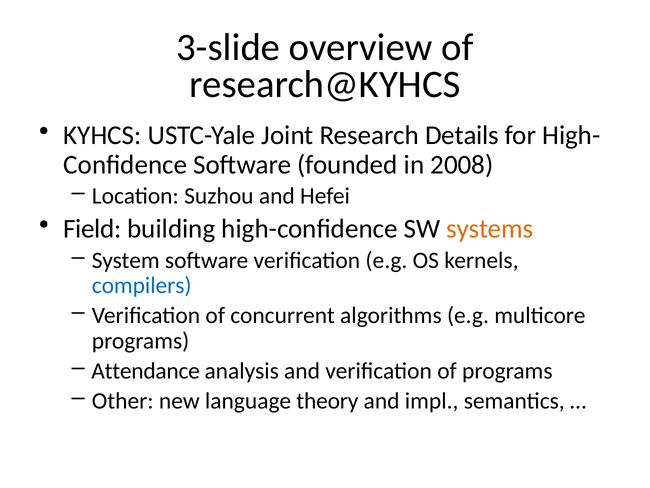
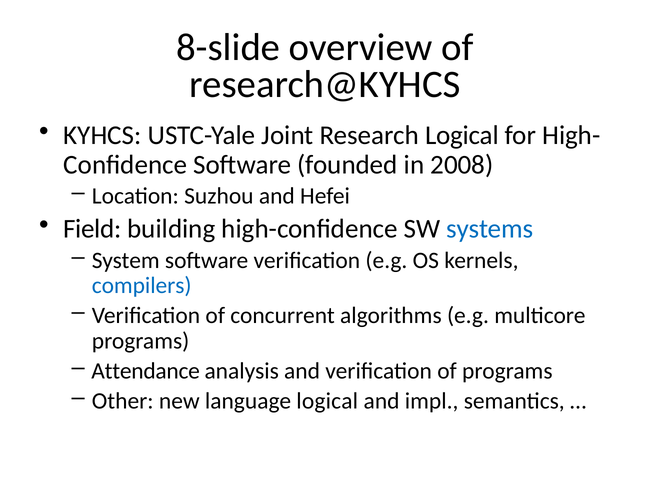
3-slide: 3-slide -> 8-slide (228, 47)
Research Details: Details -> Logical (462, 135)
systems colour: orange -> blue (490, 229)
language theory: theory -> logical (327, 400)
